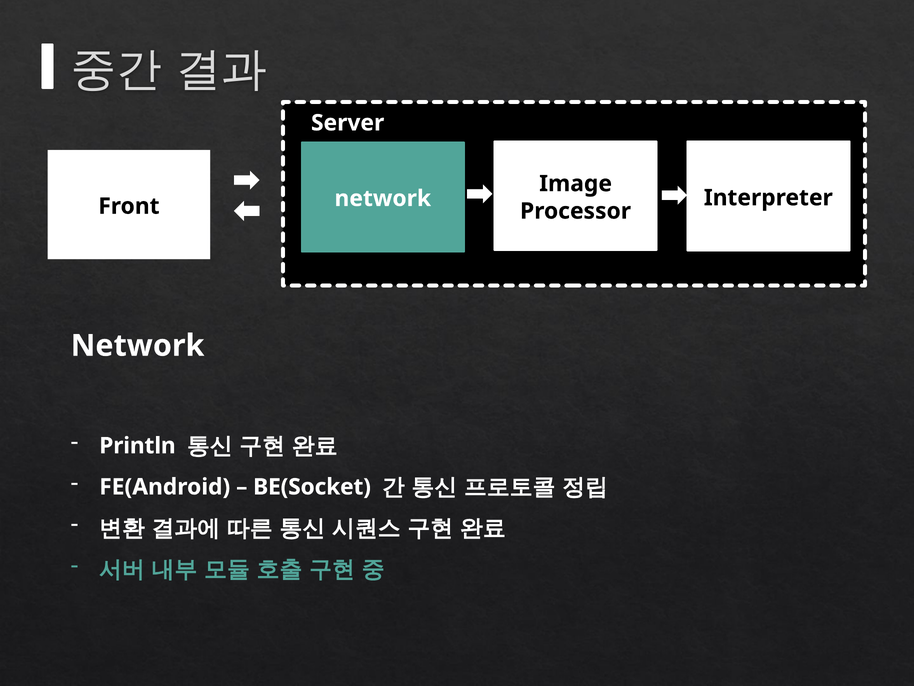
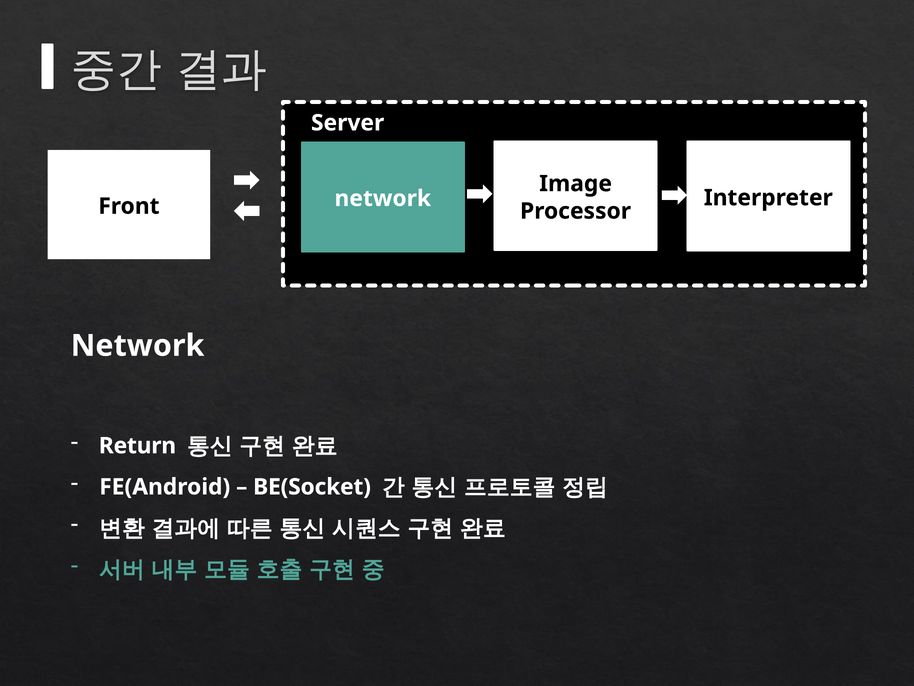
Println: Println -> Return (137, 445)
